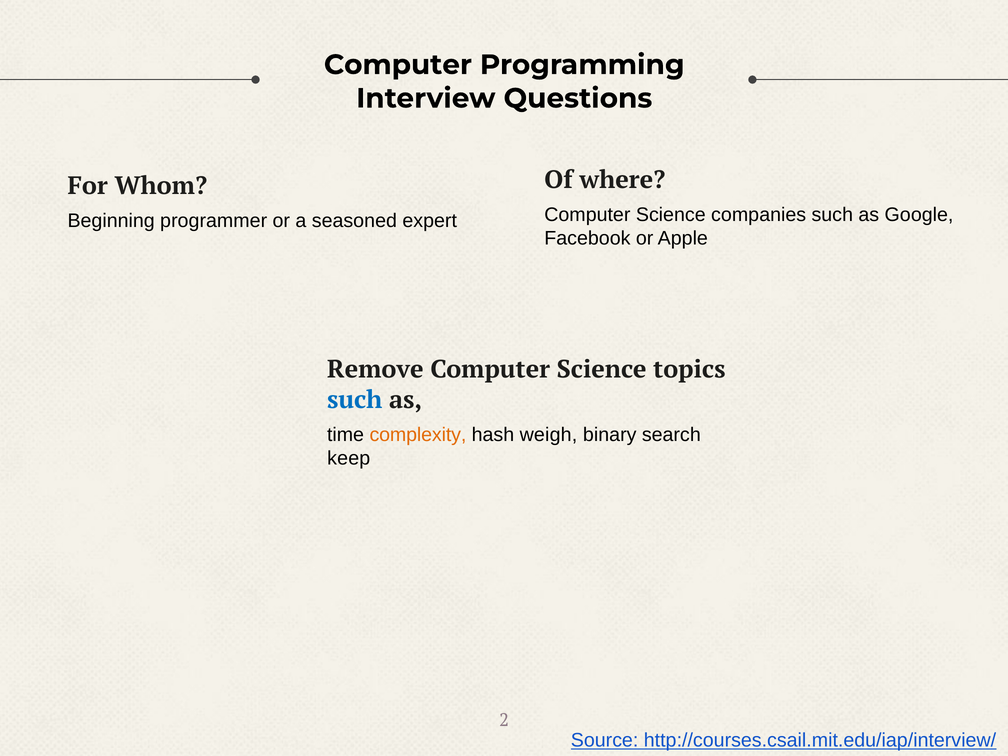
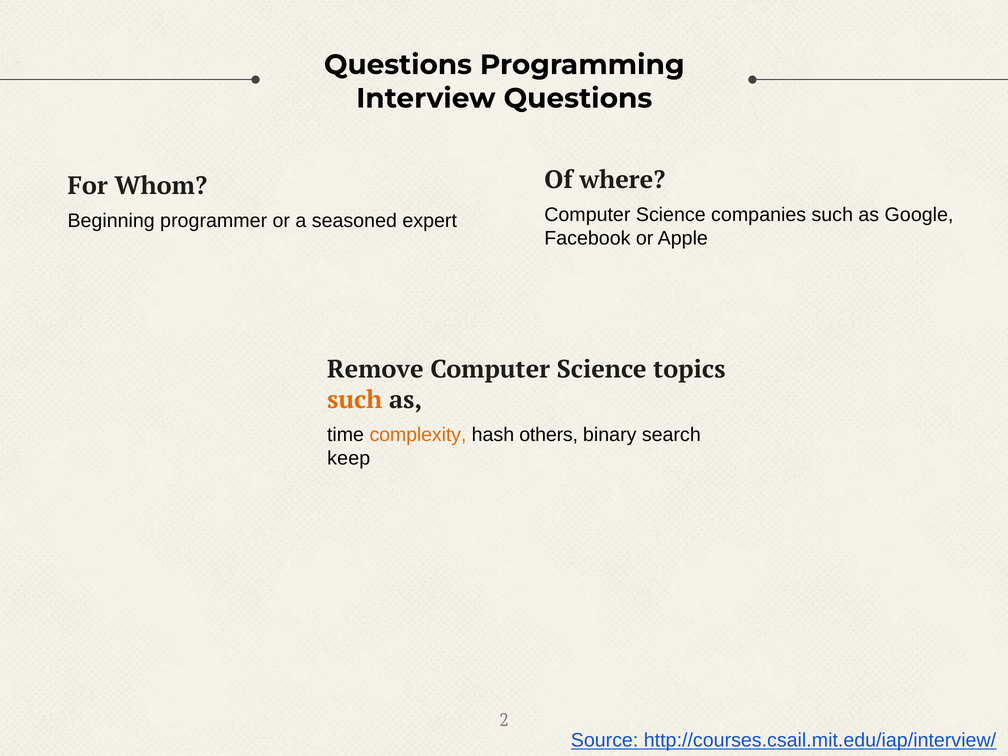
Computer: Computer -> Questions (398, 65)
such colour: blue -> orange (355, 400)
weigh: weigh -> others (549, 435)
